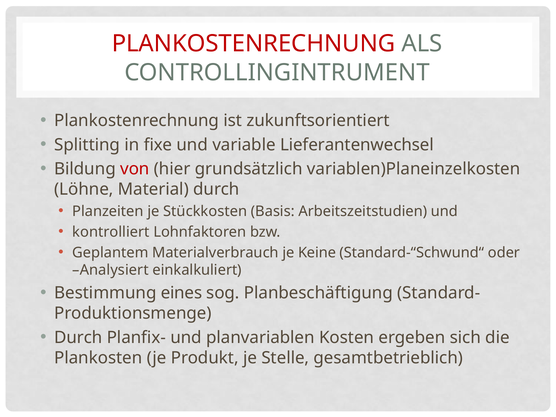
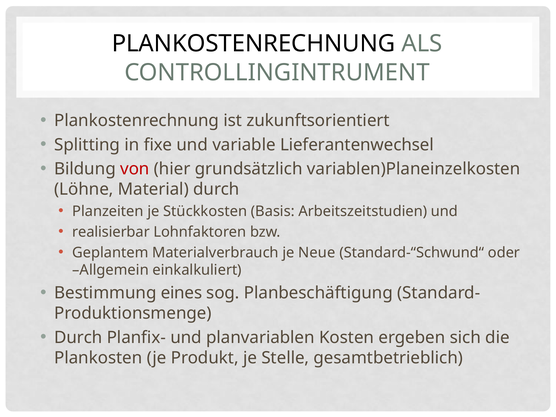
PLANKOSTENRECHNUNG colour: red -> black (253, 44)
kontrolliert: kontrolliert -> realisierbar (111, 232)
Keine: Keine -> Neue (317, 253)
Analysiert: Analysiert -> Allgemein (111, 270)
